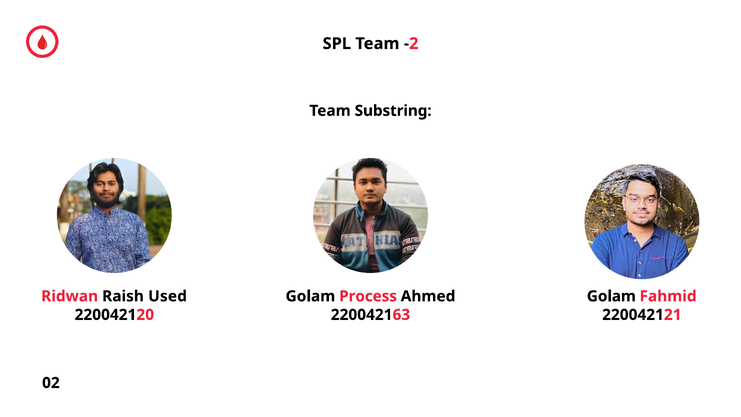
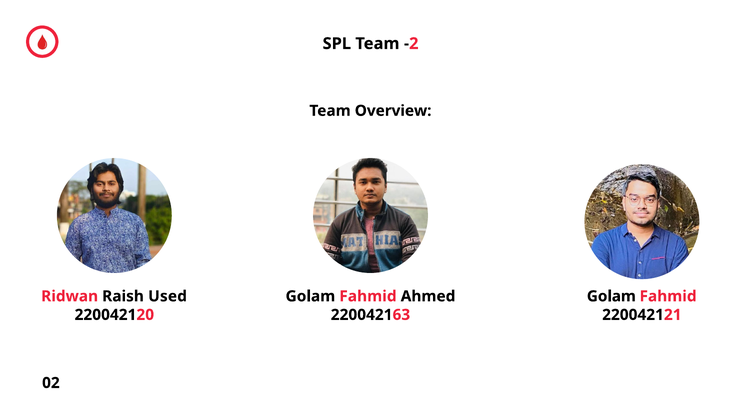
Substring: Substring -> Overview (393, 111)
Process: Process -> Fahmid (368, 296)
